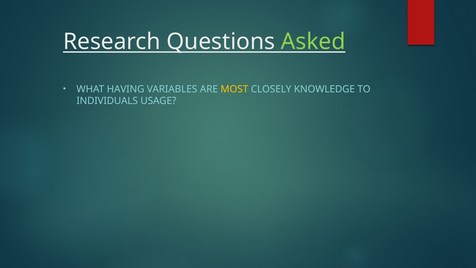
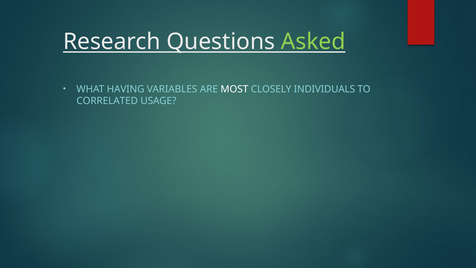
MOST colour: yellow -> white (234, 89)
KNOWLEDGE: KNOWLEDGE -> INDIVIDUALS (324, 89)
INDIVIDUALS: INDIVIDUALS -> CORRELATED (107, 101)
